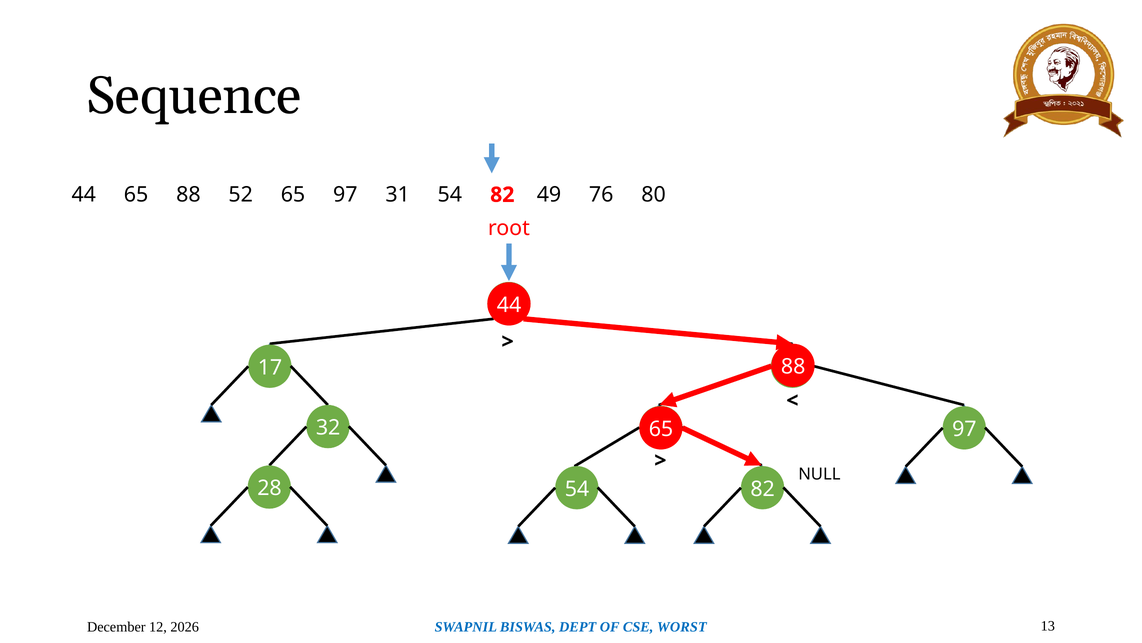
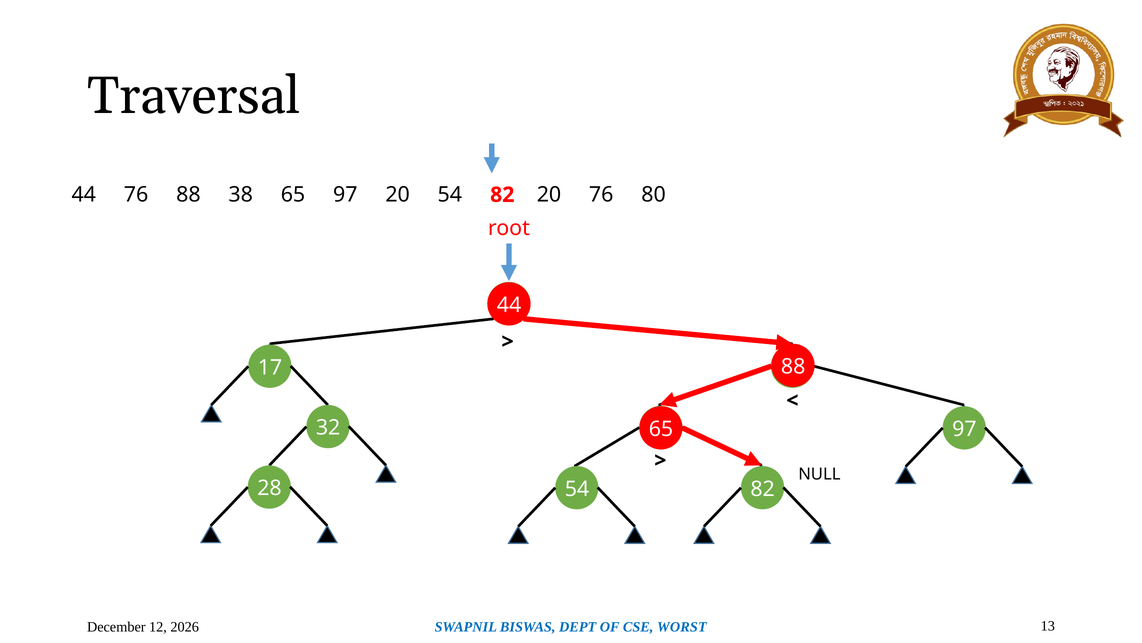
Sequence: Sequence -> Traversal (194, 96)
44 65: 65 -> 76 (136, 195)
52: 52 -> 38 (241, 195)
97 31: 31 -> 20 (398, 195)
82 49: 49 -> 20 (549, 195)
